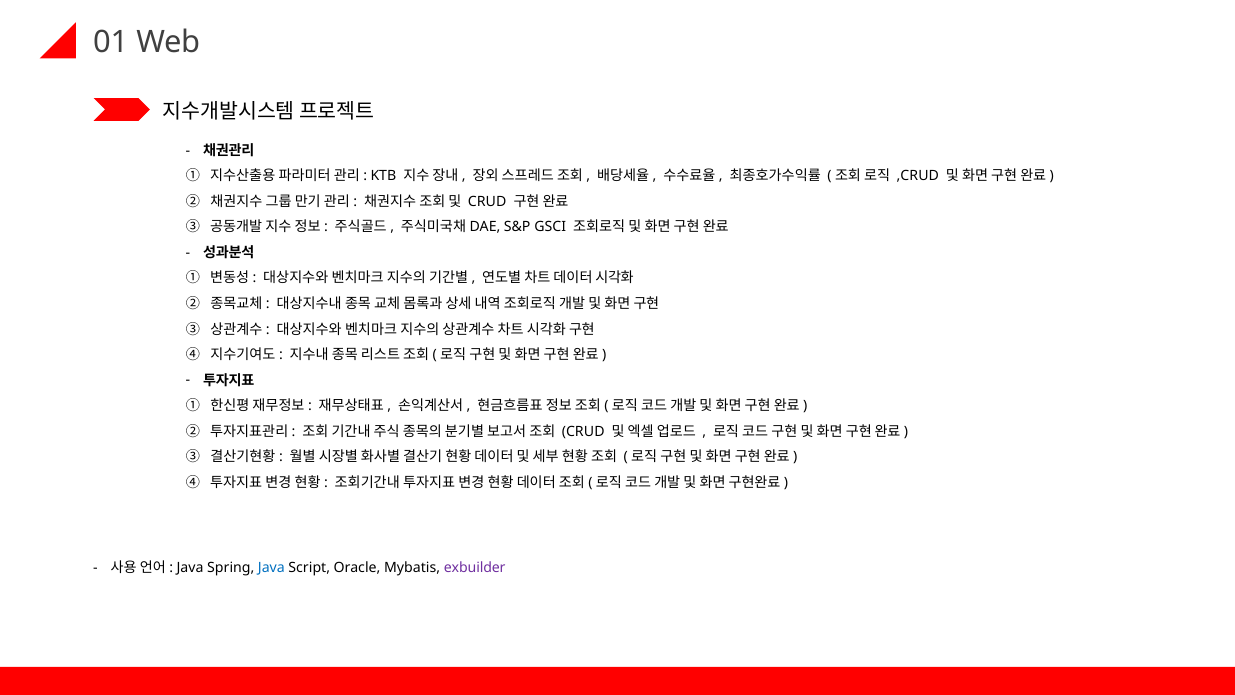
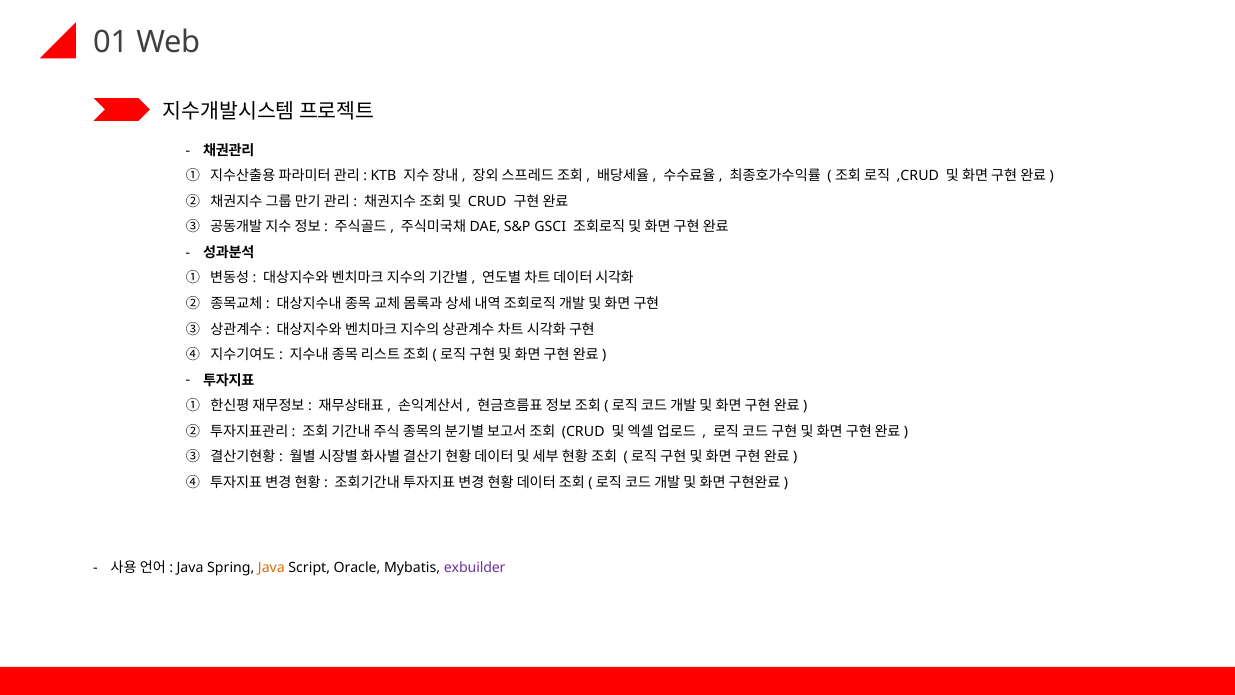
Java colour: blue -> orange (271, 567)
